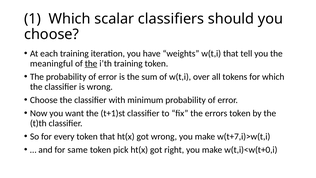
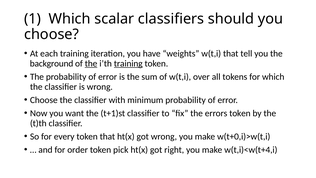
meaningful: meaningful -> background (52, 63)
training underline: none -> present (128, 63)
w(t+7,i)>w(t,i: w(t+7,i)>w(t,i -> w(t+0,i)>w(t,i (244, 136)
same: same -> order (78, 150)
w(t,i)<w(t+0,i: w(t,i)<w(t+0,i -> w(t,i)<w(t+4,i (251, 150)
